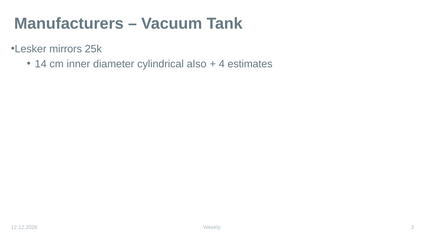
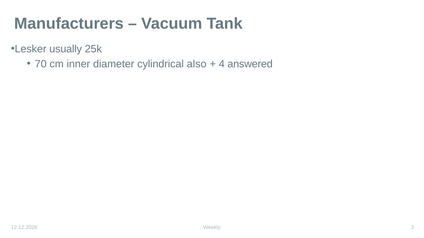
mirrors: mirrors -> usually (66, 49)
14: 14 -> 70 (41, 64)
estimates: estimates -> answered (250, 64)
